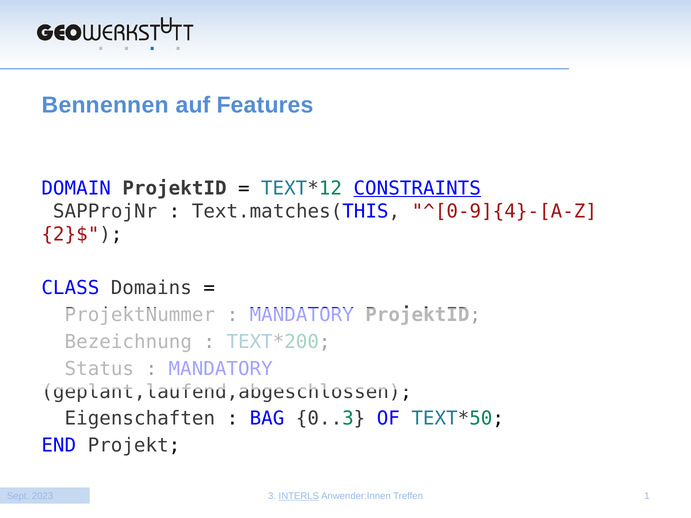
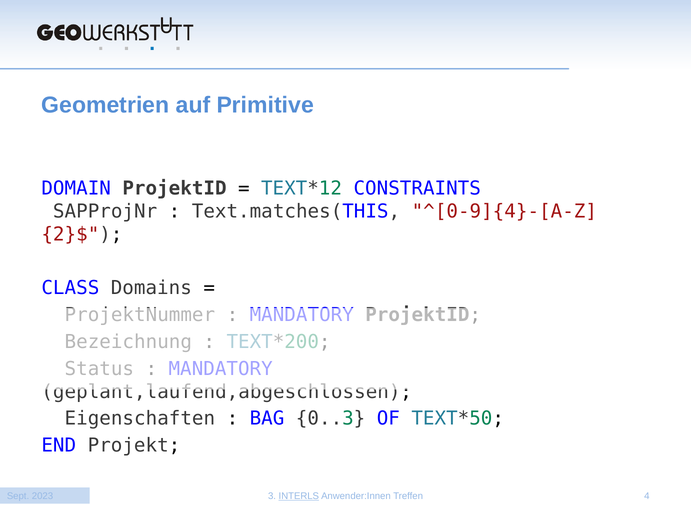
Bennennen: Bennennen -> Geometrien (105, 105)
Features: Features -> Primitive (265, 105)
CONSTRAINTS underline: present -> none (417, 188)
1: 1 -> 4 (647, 496)
